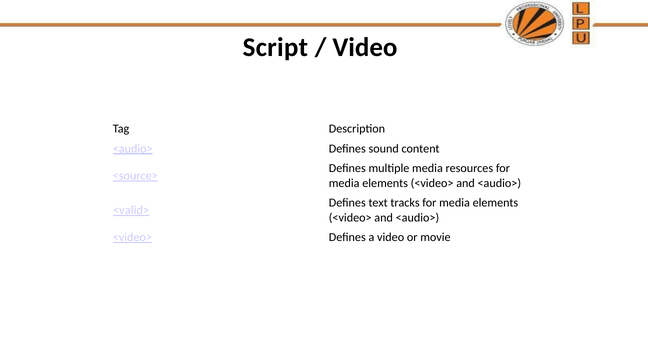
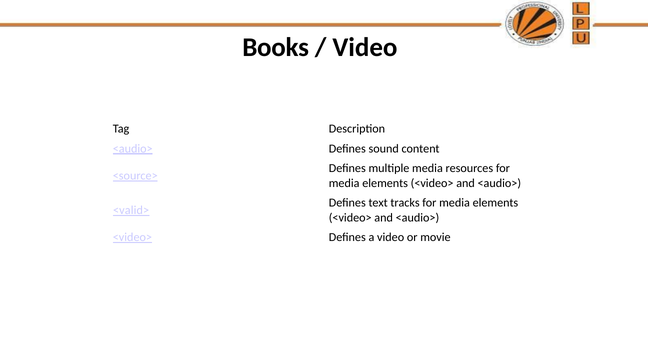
Script: Script -> Books (276, 47)
